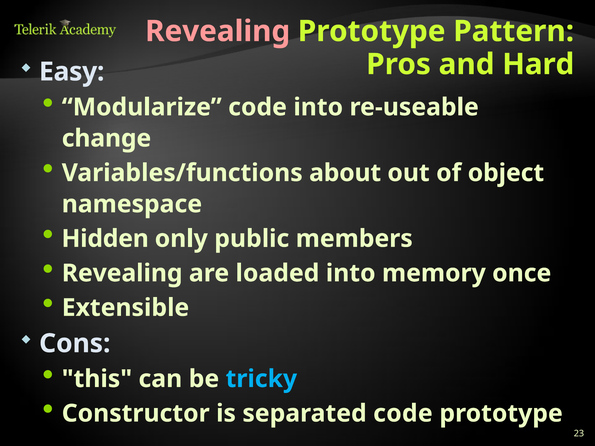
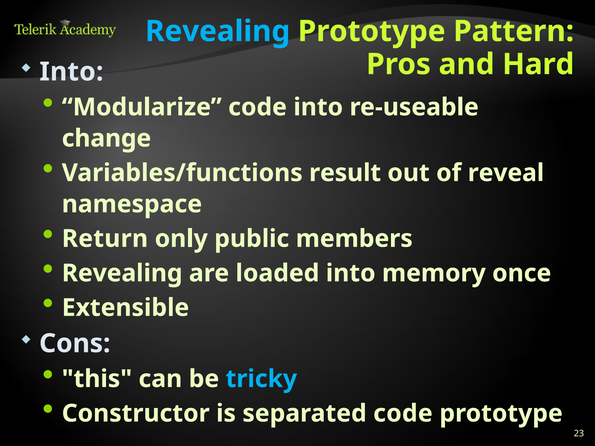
Revealing colour: pink -> light blue (218, 31)
Easy: Easy -> Into (71, 72)
about: about -> result (345, 173)
object: object -> reveal (506, 173)
Hidden: Hidden -> Return (105, 239)
